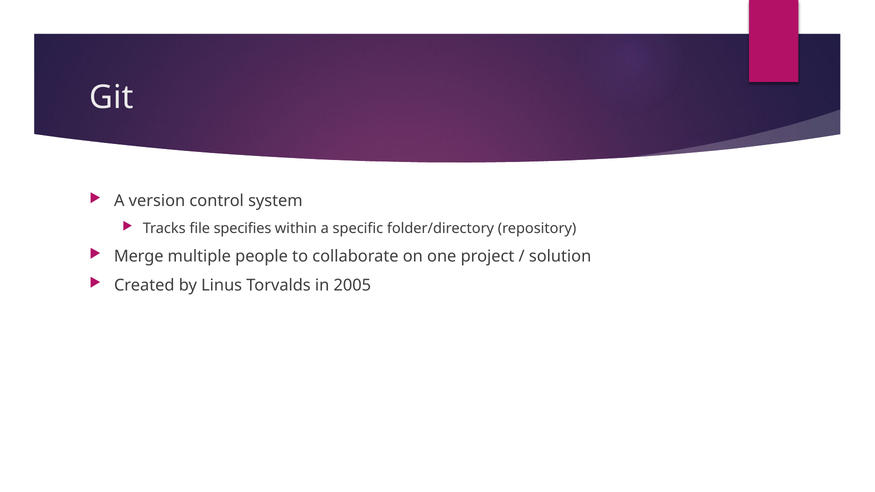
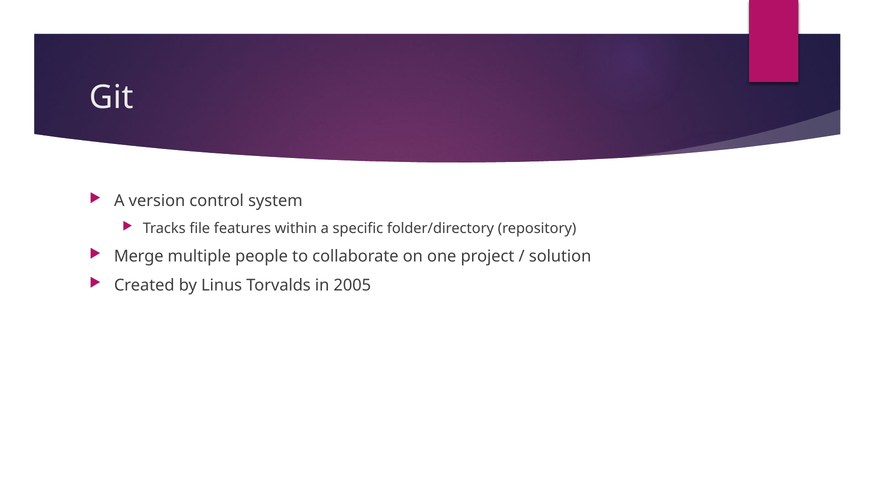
specifies: specifies -> features (242, 229)
